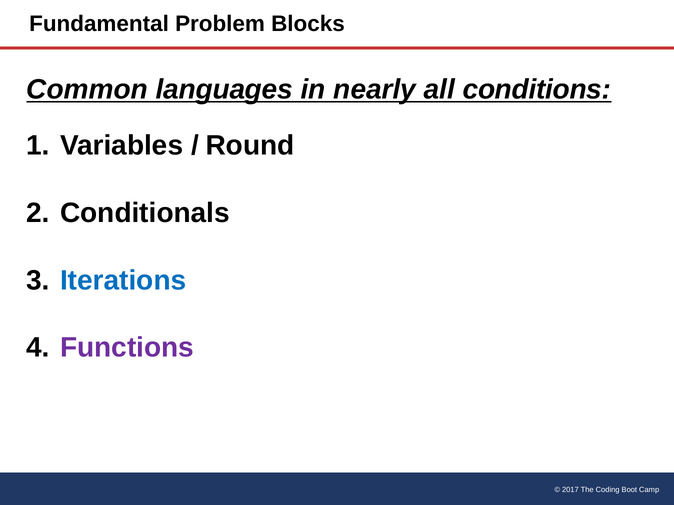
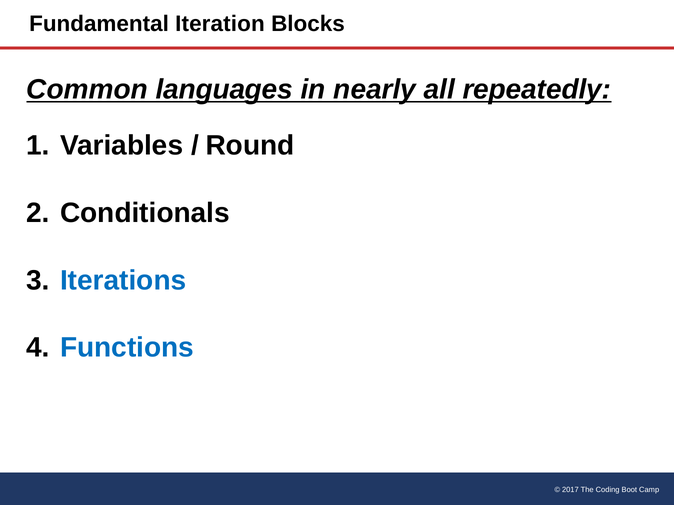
Problem: Problem -> Iteration (220, 24)
conditions: conditions -> repeatedly (537, 90)
Functions colour: purple -> blue (127, 348)
